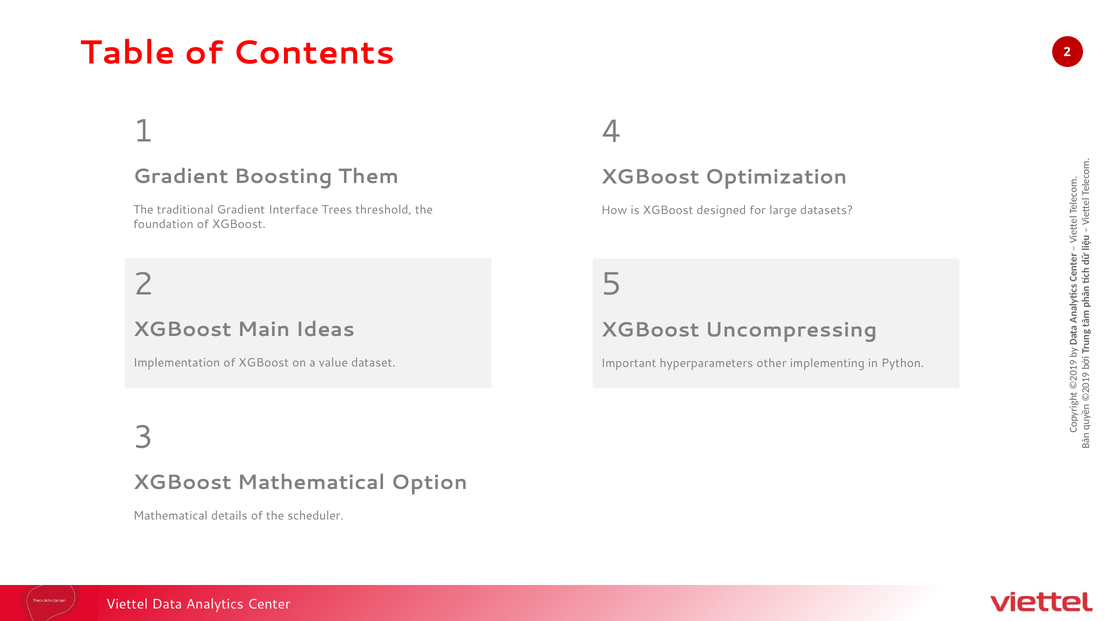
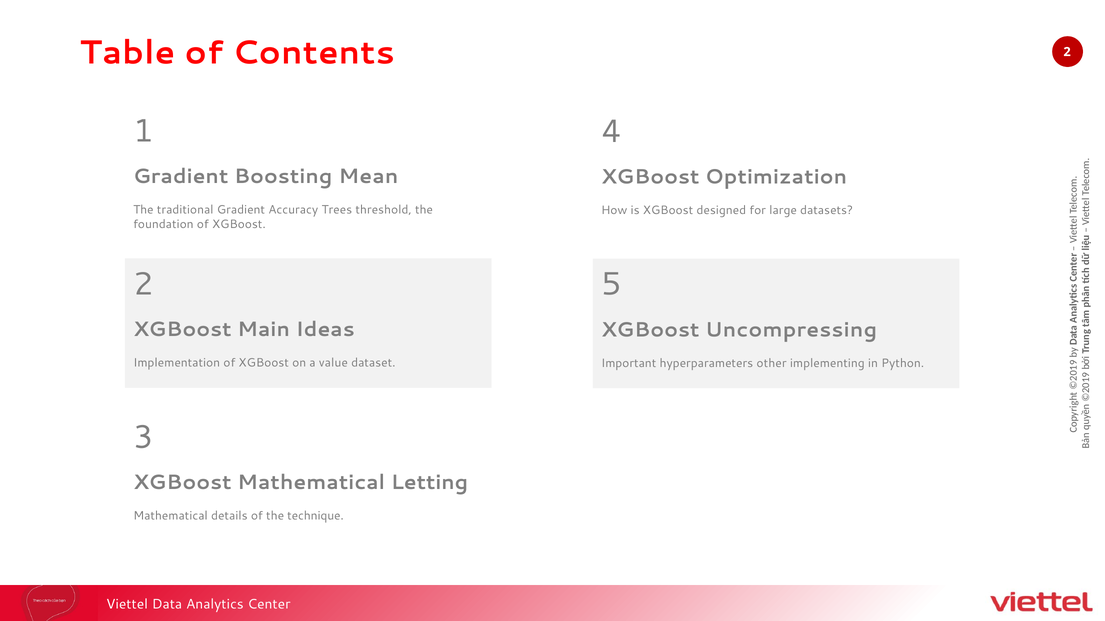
Them: Them -> Mean (368, 176)
Interface: Interface -> Accuracy (293, 210)
Option: Option -> Letting (430, 483)
scheduler: scheduler -> technique (316, 516)
